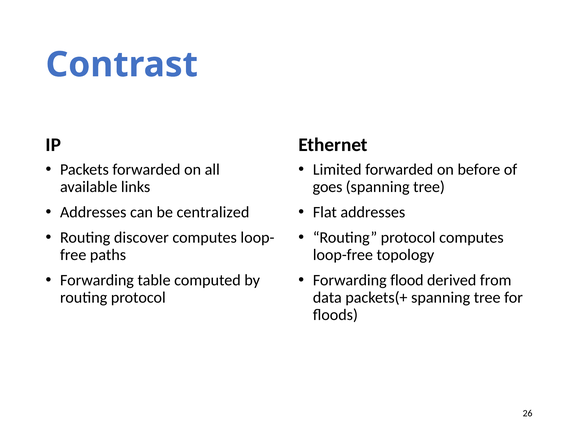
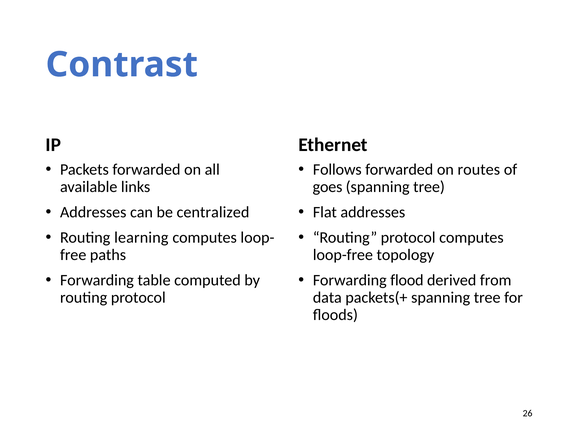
Limited: Limited -> Follows (337, 170)
before: before -> routes (479, 170)
discover: discover -> learning (141, 238)
